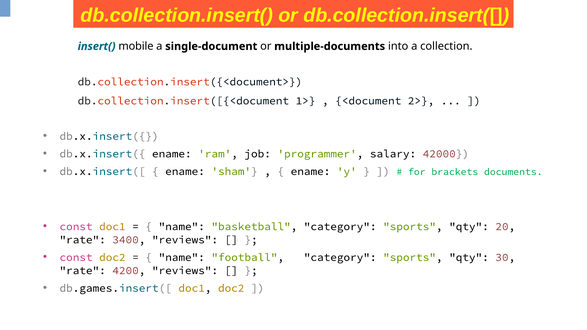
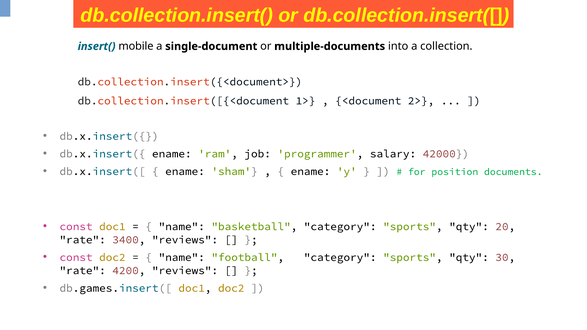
brackets: brackets -> position (455, 172)
